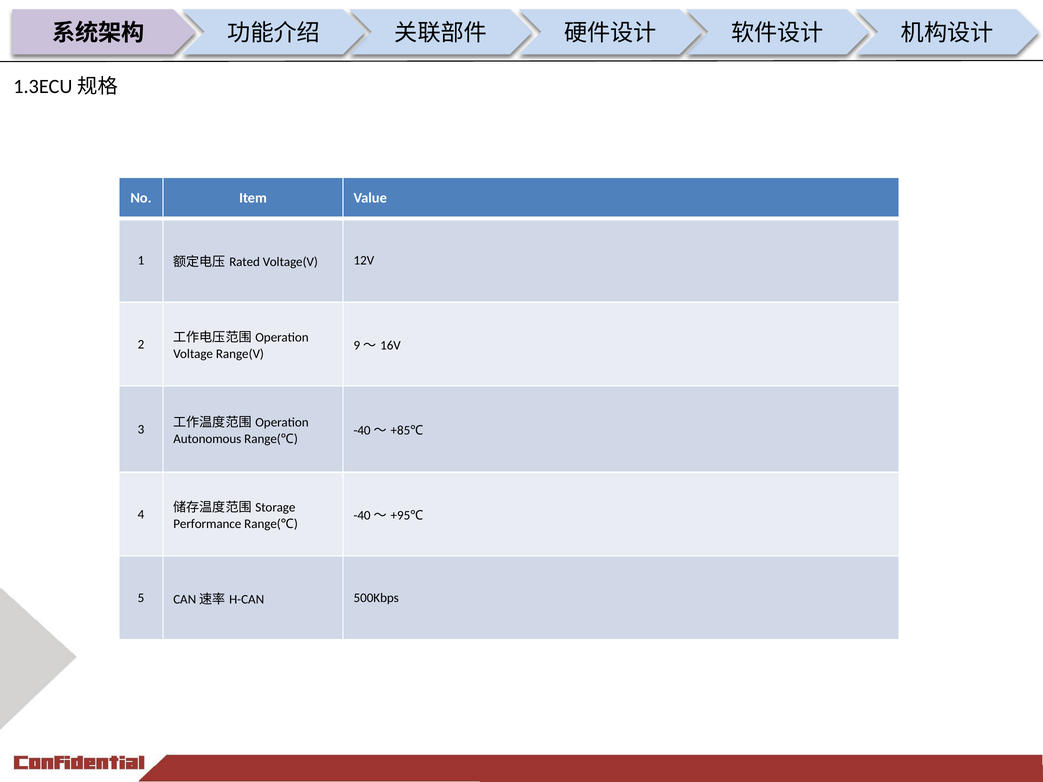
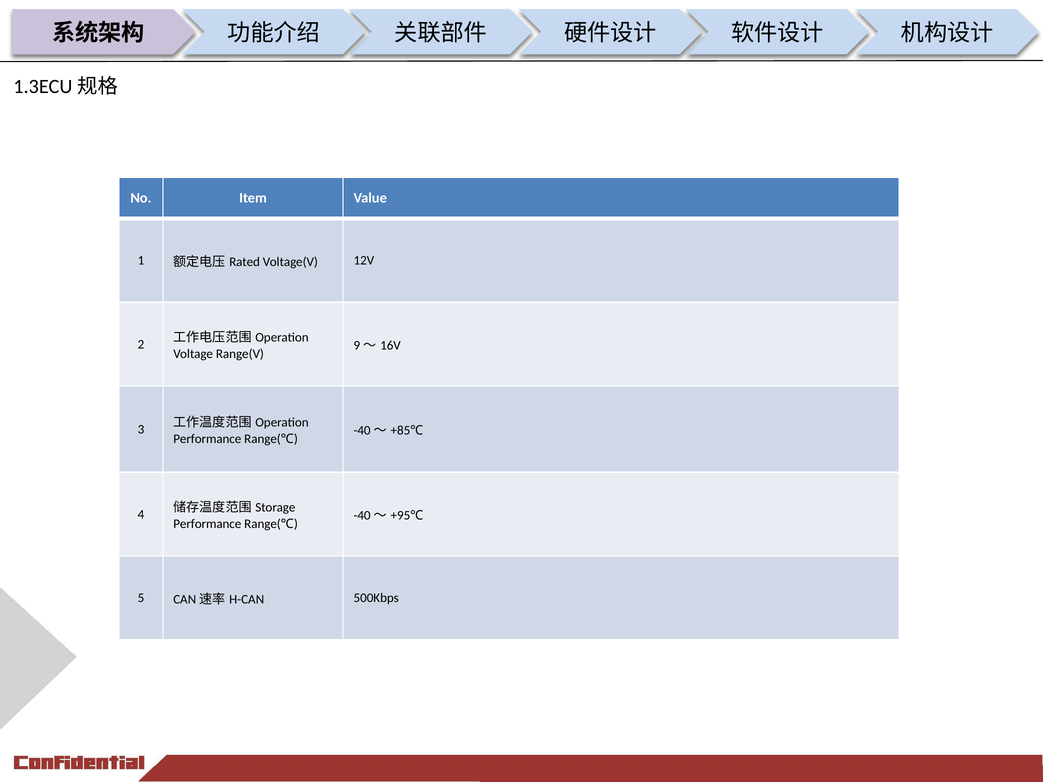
Autonomous: Autonomous -> Performance (207, 439)
